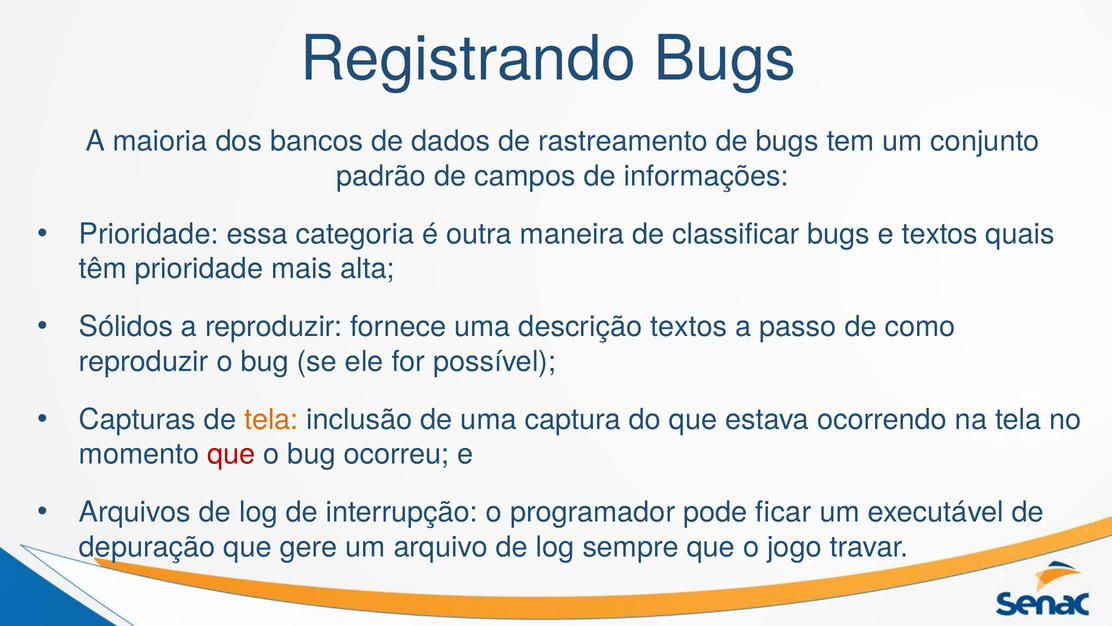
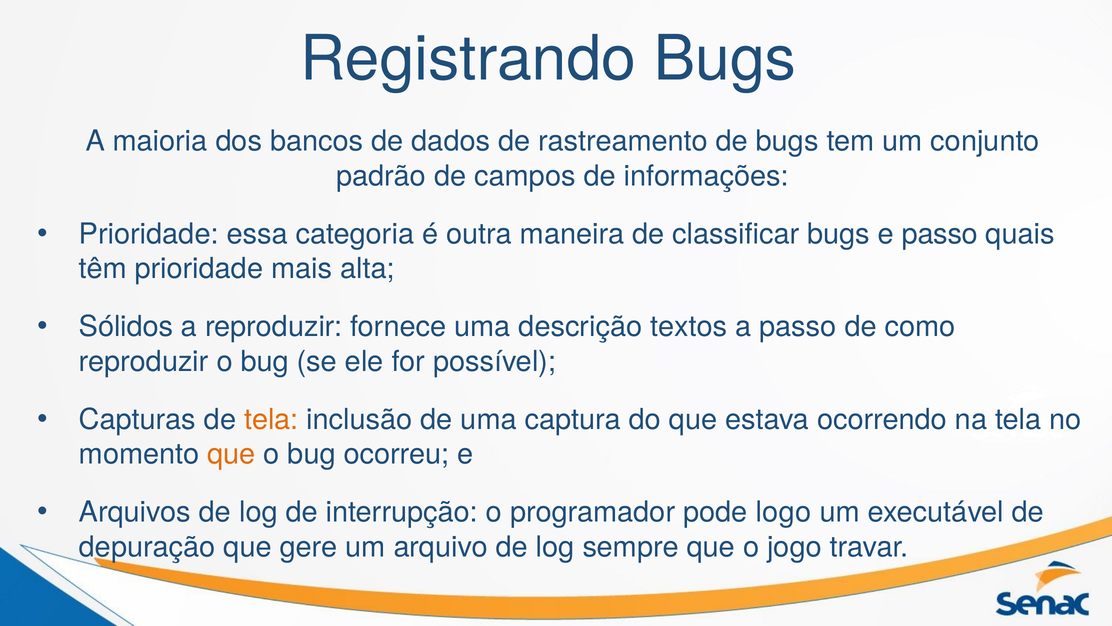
e textos: textos -> passo (940, 234)
que colour: red -> orange (231, 454)
ficar: ficar -> logo (783, 512)
